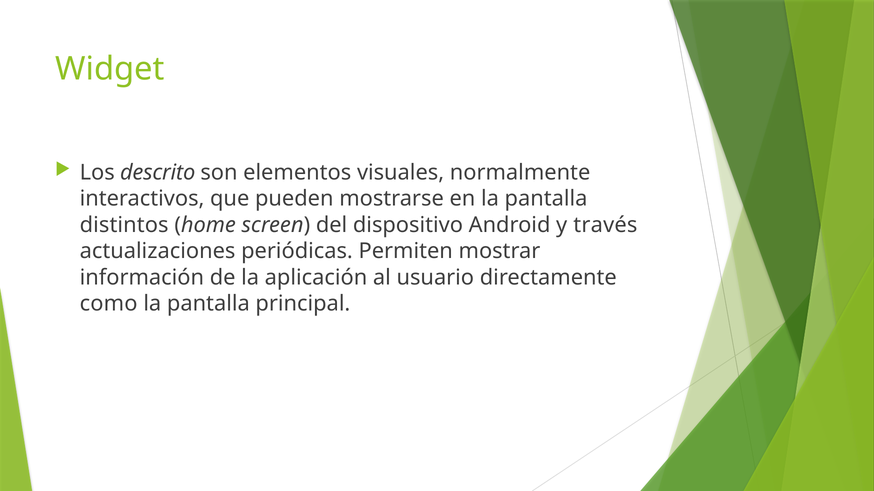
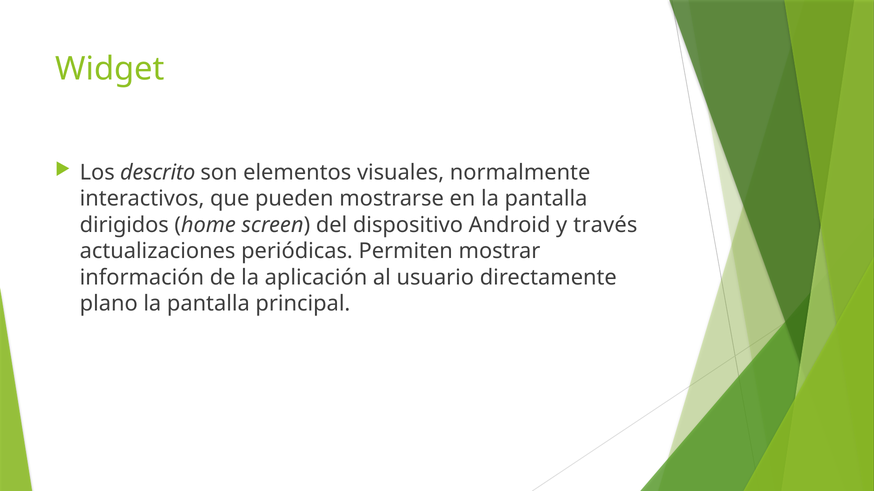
distintos: distintos -> dirigidos (124, 225)
como: como -> plano (109, 304)
